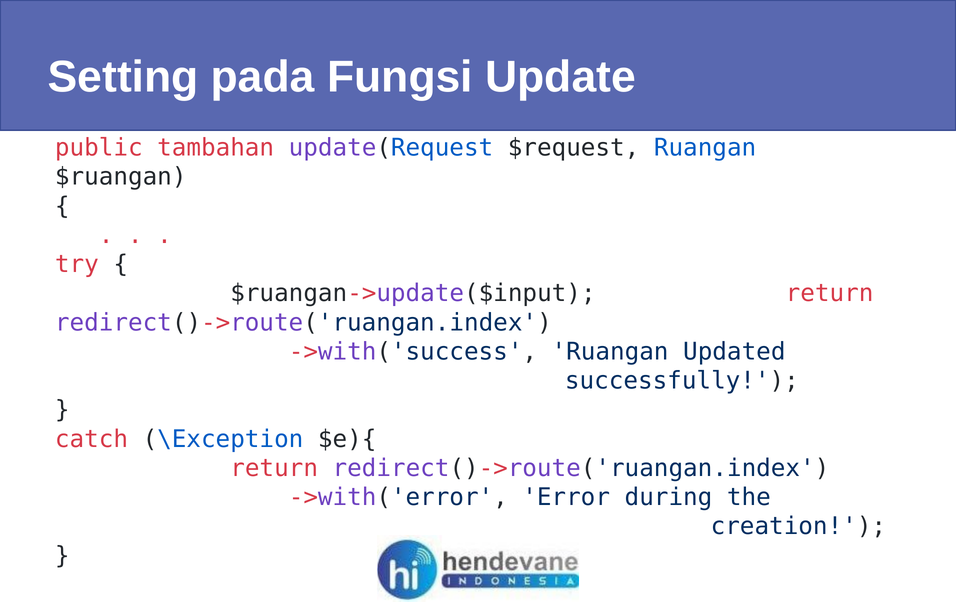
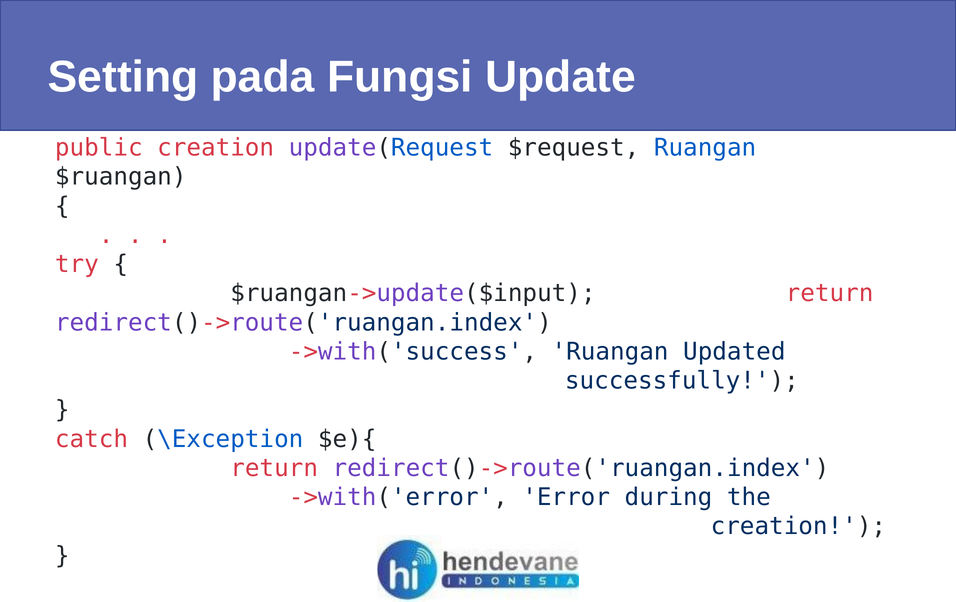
public tambahan: tambahan -> creation (216, 148)
